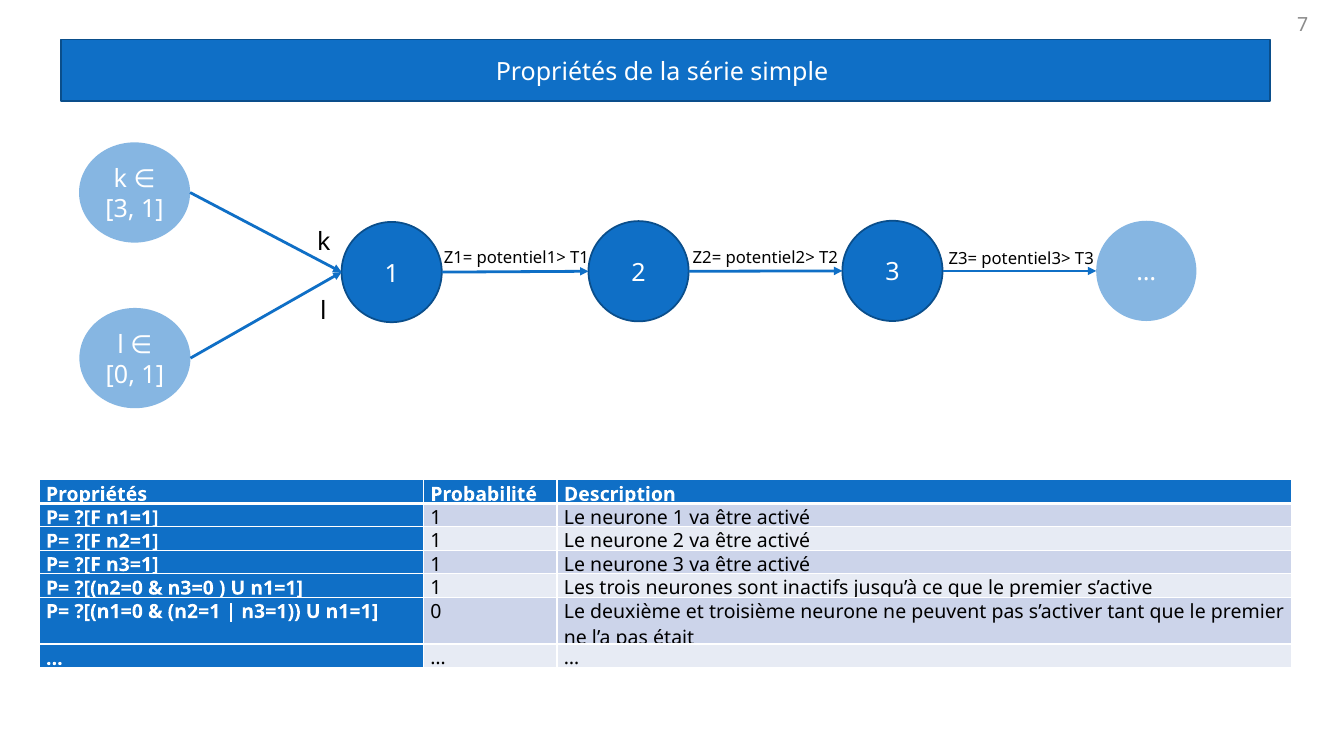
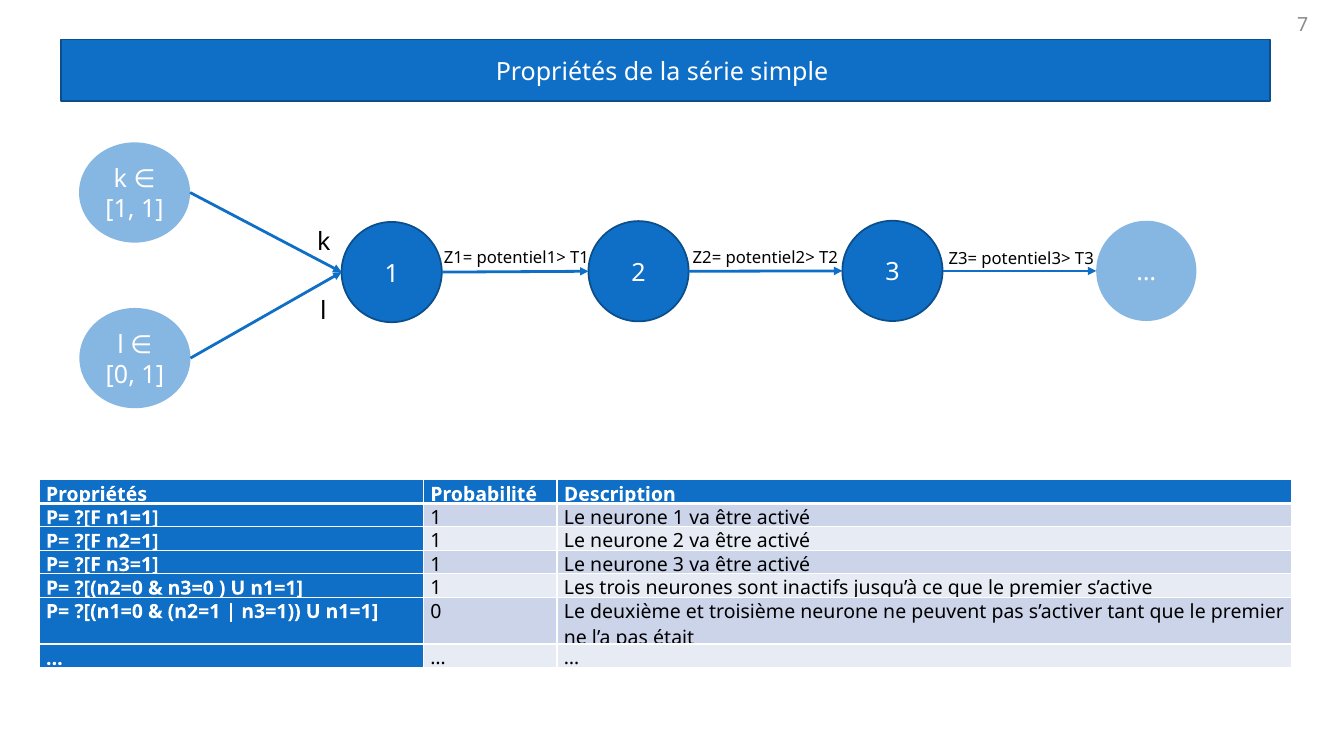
3: 3 -> 1 (120, 209)
